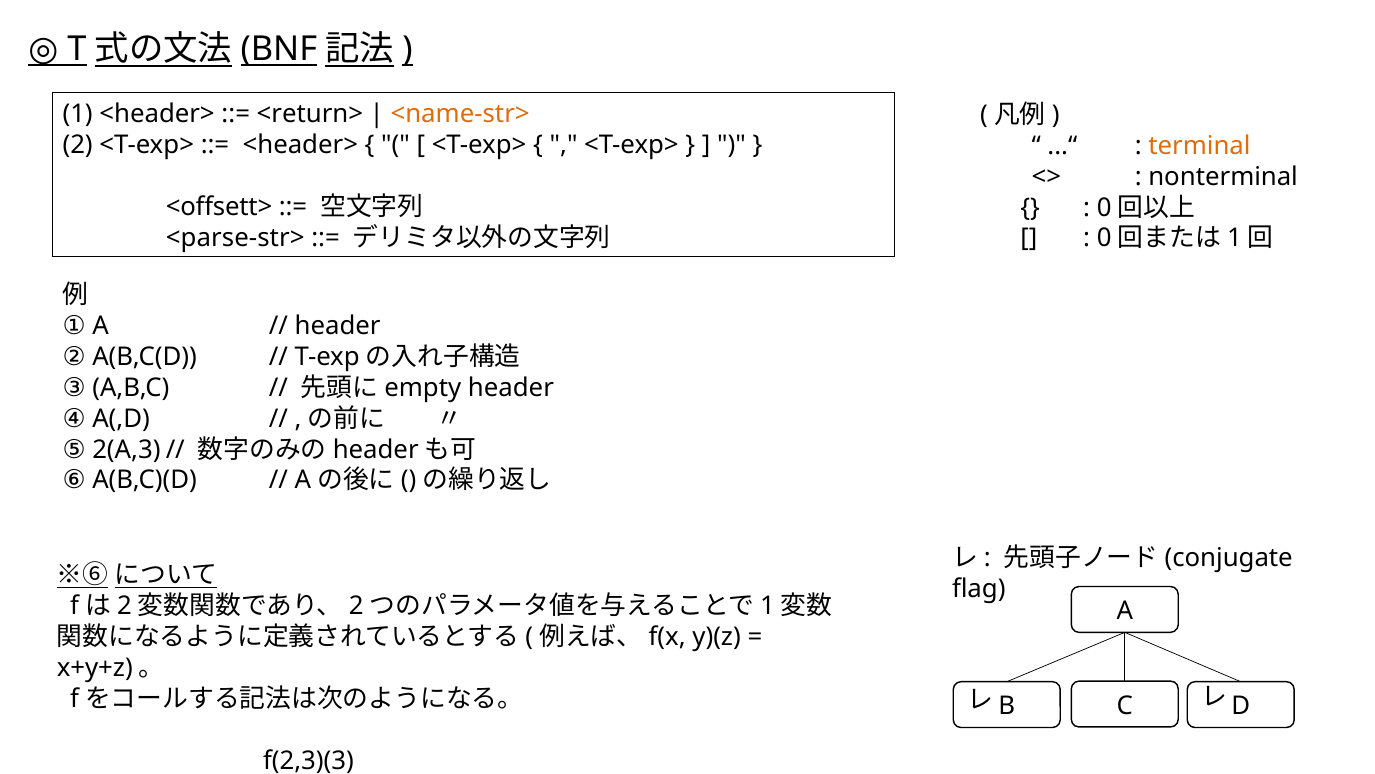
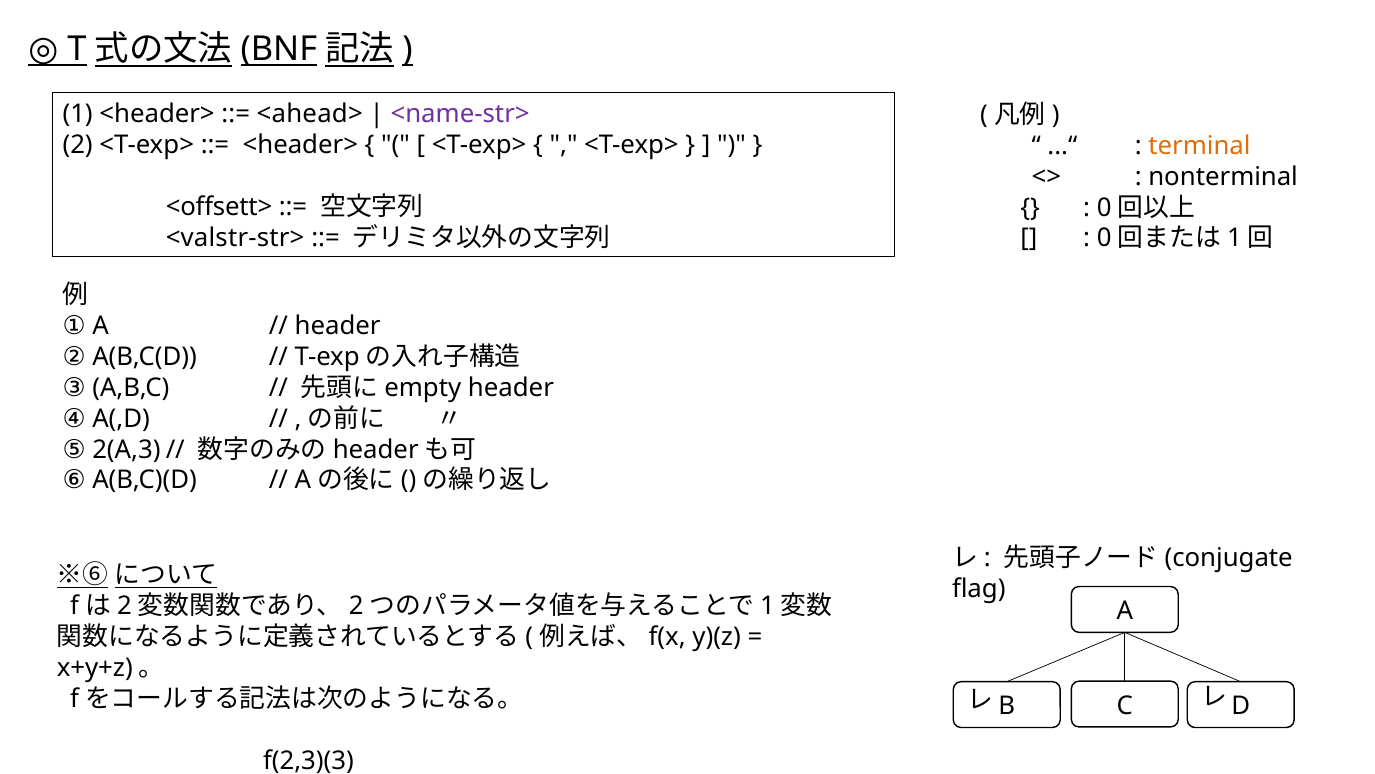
<return>: <return> -> <ahead> (310, 114)
<name-str> colour: orange -> purple (460, 114)
<parse-str>: <parse-str> -> <valstr-str> (235, 238)
